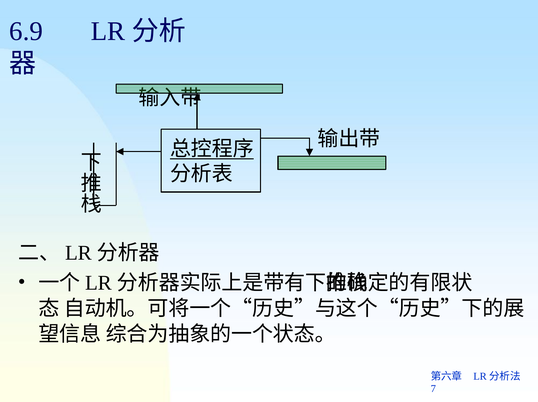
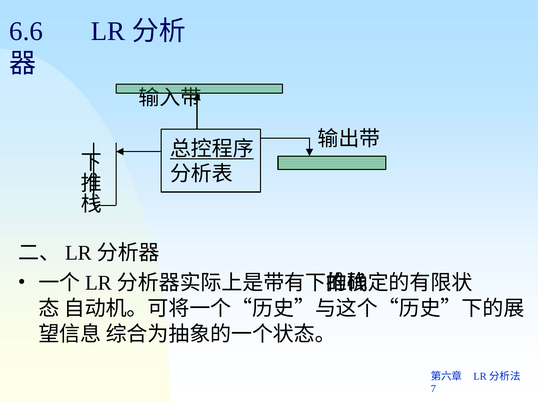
6.9: 6.9 -> 6.6 (26, 31)
